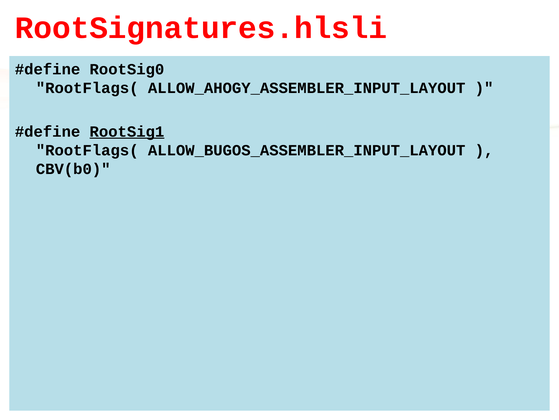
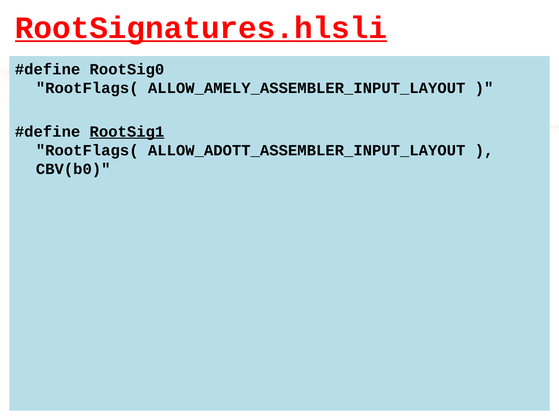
RootSignatures.hlsli underline: none -> present (201, 28)
ALLOW_AHOGY_ASSEMBLER_INPUT_LAYOUT: ALLOW_AHOGY_ASSEMBLER_INPUT_LAYOUT -> ALLOW_AMELY_ASSEMBLER_INPUT_LAYOUT (307, 88)
ALLOW_BUGOS_ASSEMBLER_INPUT_LAYOUT: ALLOW_BUGOS_ASSEMBLER_INPUT_LAYOUT -> ALLOW_ADOTT_ASSEMBLER_INPUT_LAYOUT (307, 150)
